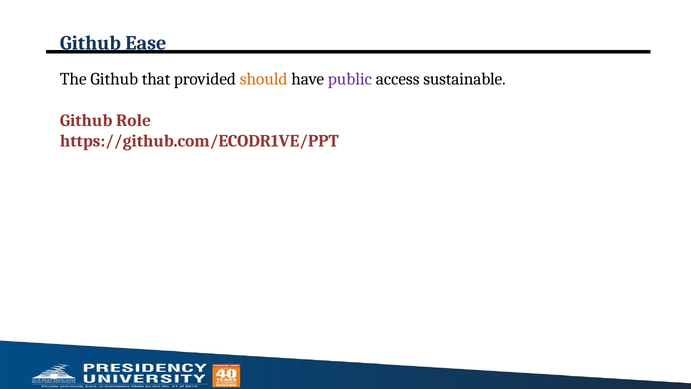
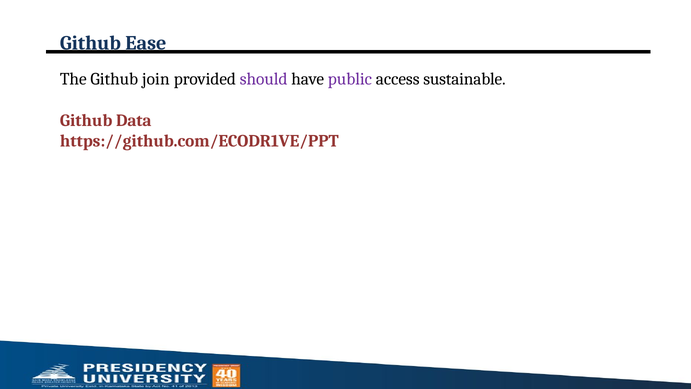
that: that -> join (156, 79)
should colour: orange -> purple (264, 79)
Role: Role -> Data (134, 120)
